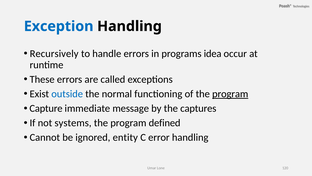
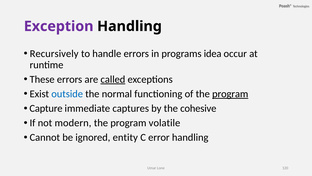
Exception colour: blue -> purple (59, 26)
called underline: none -> present (113, 79)
message: message -> captures (131, 108)
captures: captures -> cohesive (198, 108)
systems: systems -> modern (73, 123)
defined: defined -> volatile (164, 123)
